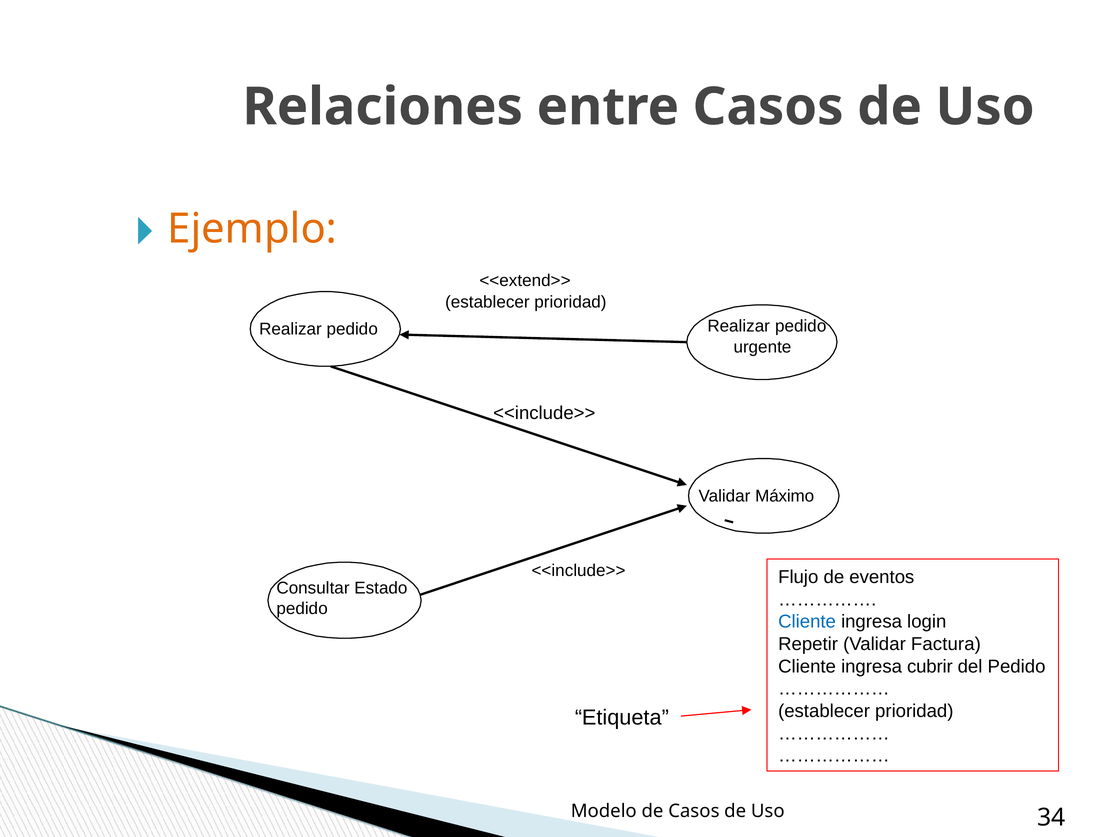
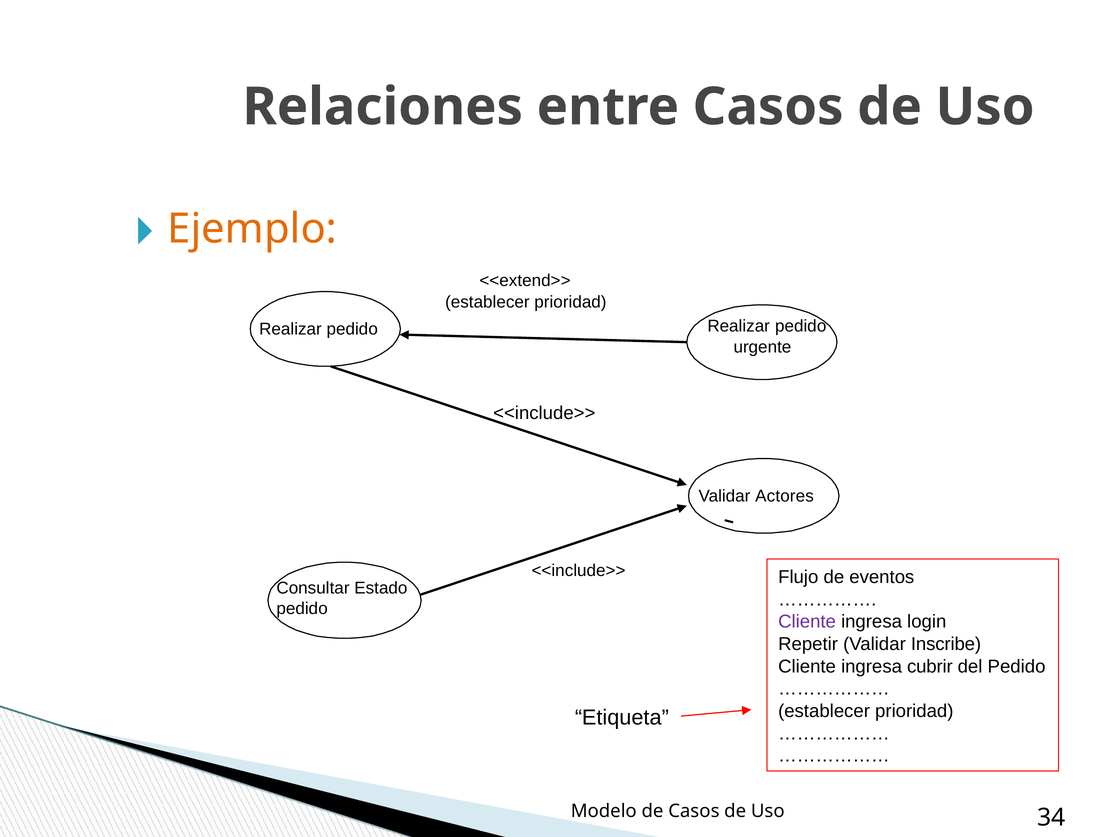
Máximo: Máximo -> Actores (785, 496)
Cliente colour: blue -> purple (807, 622)
Factura: Factura -> Inscribe (946, 644)
